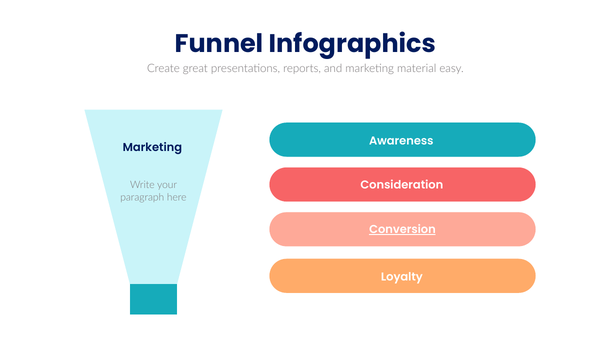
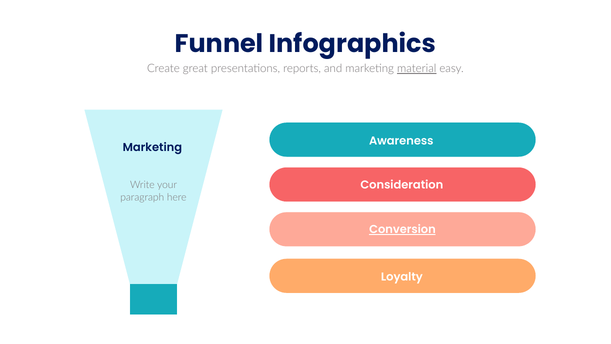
material underline: none -> present (417, 69)
